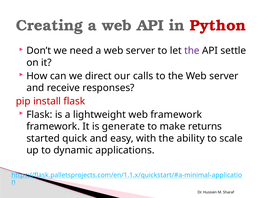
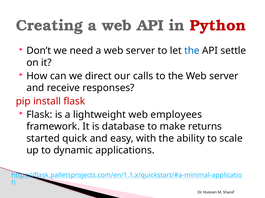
the colour: purple -> blue (192, 51)
web framework: framework -> employees (176, 115)
generate: generate -> database (123, 127)
